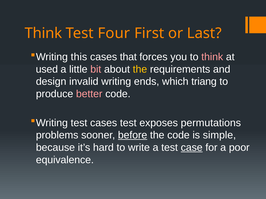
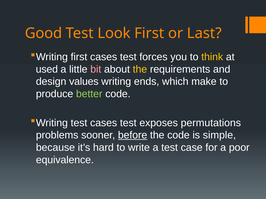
Think: Think -> Good (43, 33)
Four: Four -> Look (114, 33)
this: this -> first (79, 57)
that: that -> test (128, 57)
think colour: pink -> yellow (212, 57)
invalid: invalid -> values (84, 82)
triang: triang -> make (204, 82)
better colour: pink -> light green (89, 94)
case underline: present -> none (192, 148)
